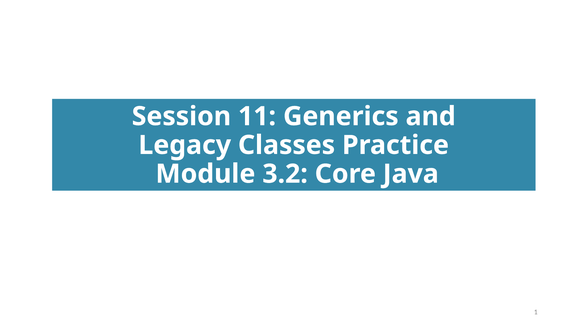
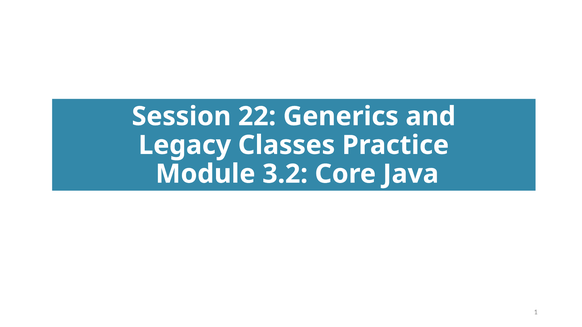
11: 11 -> 22 (257, 117)
